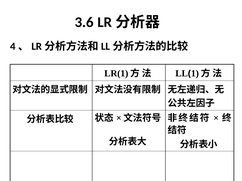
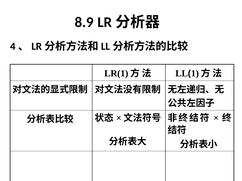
3.6: 3.6 -> 8.9 (84, 22)
